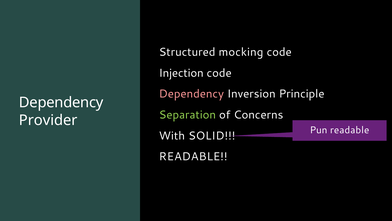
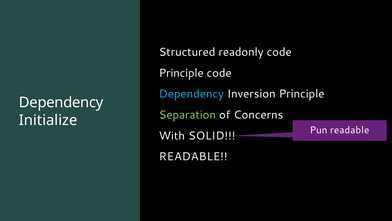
mocking: mocking -> readonly (241, 52)
Injection: Injection -> Principle (181, 73)
Dependency colour: pink -> light blue (191, 94)
Provider: Provider -> Initialize (48, 120)
